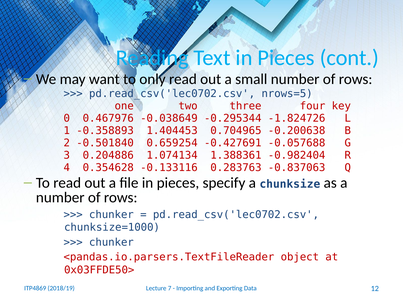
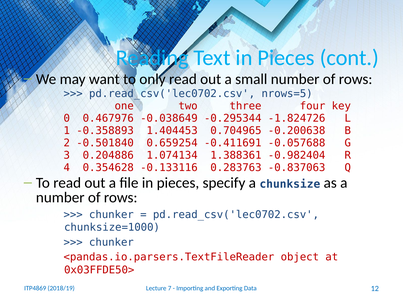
-0.427691: -0.427691 -> -0.411691 (233, 143)
